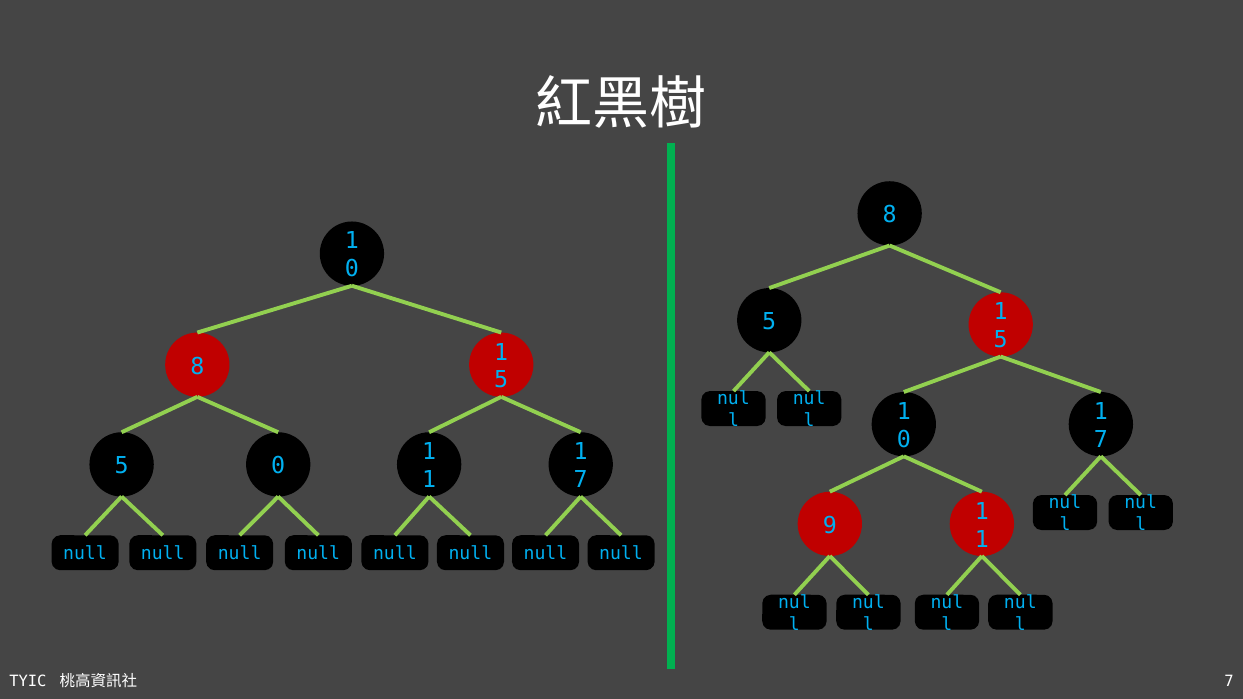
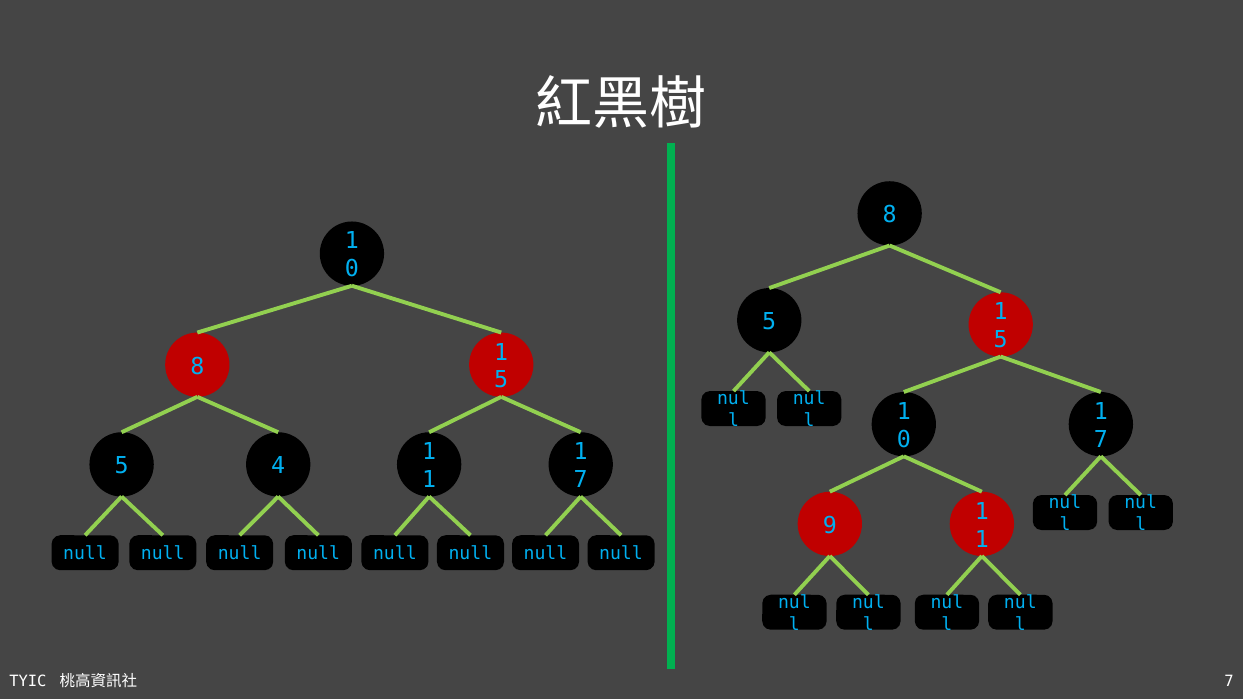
5 0: 0 -> 4 (278, 466)
